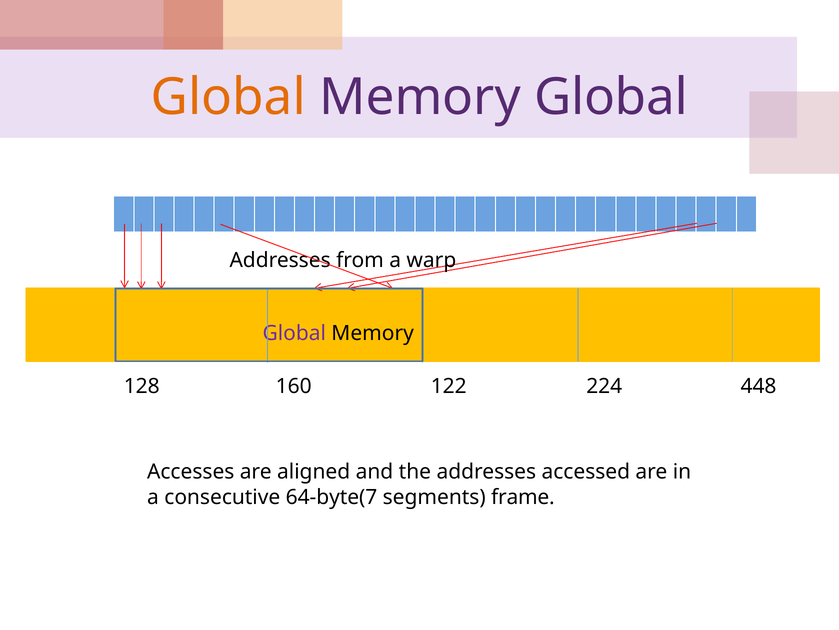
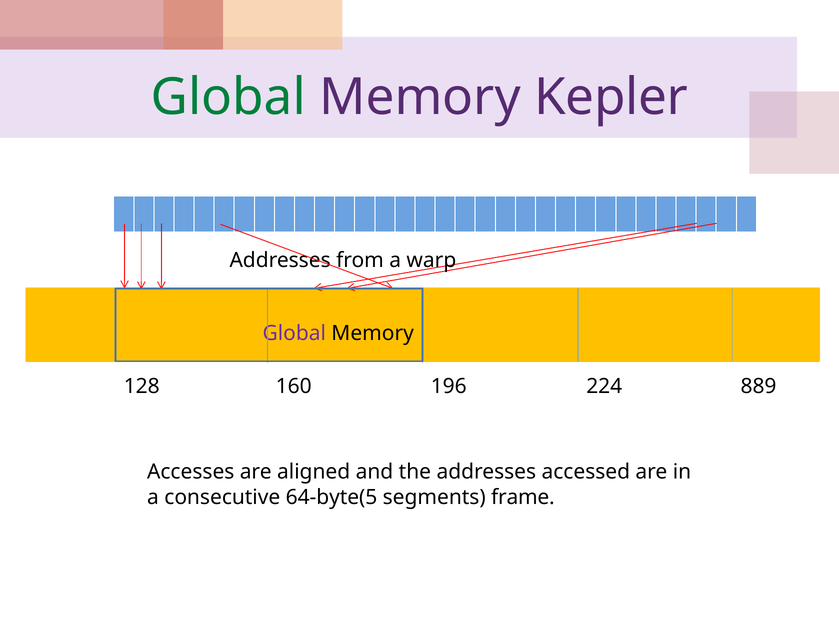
Global colour: orange -> green (228, 97)
Memory Global: Global -> Kepler (611, 97)
122: 122 -> 196 (449, 386)
448: 448 -> 889 (759, 386)
64-byte(7: 64-byte(7 -> 64-byte(5 (332, 497)
